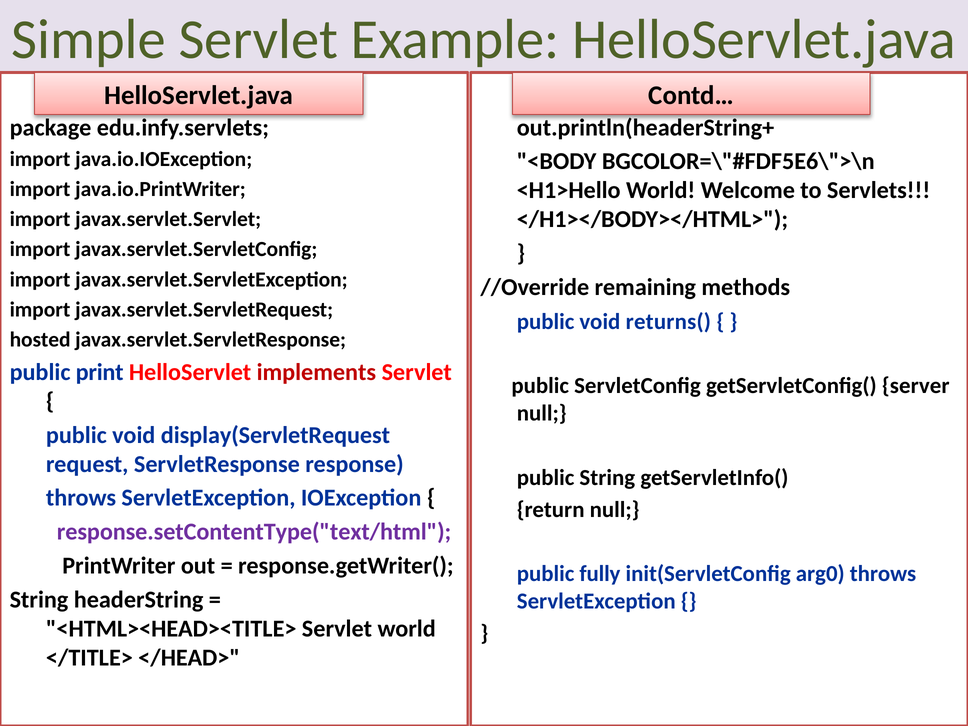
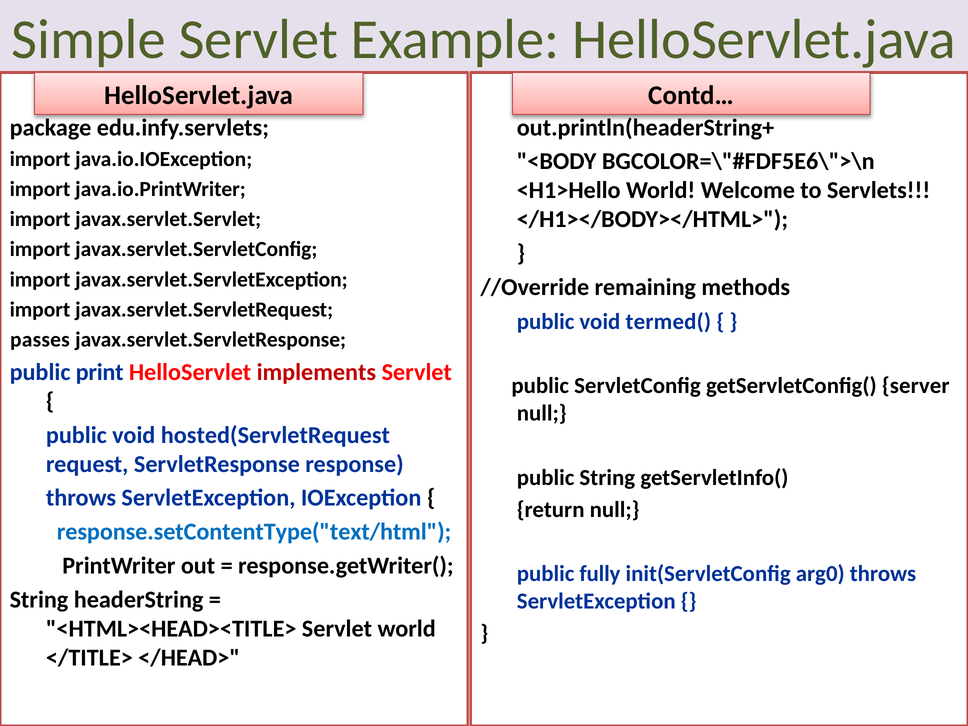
returns(: returns( -> termed( (668, 322)
hosted: hosted -> passes (40, 340)
display(ServletRequest: display(ServletRequest -> hosted(ServletRequest (275, 435)
response.setContentType("text/html colour: purple -> blue (254, 532)
